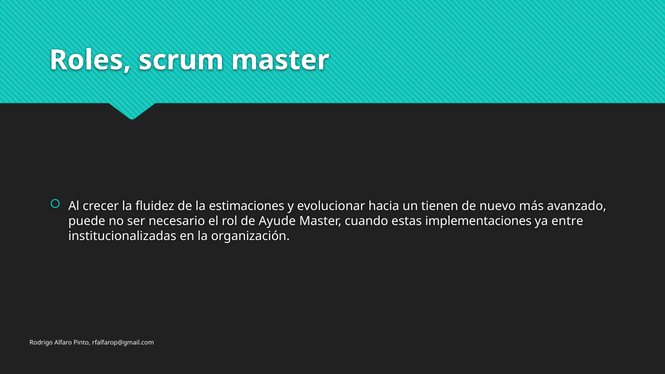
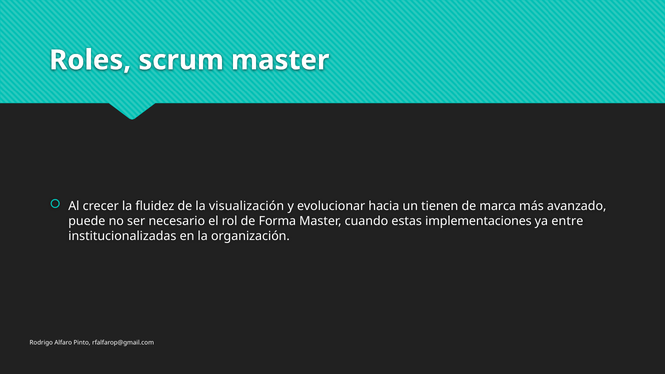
estimaciones: estimaciones -> visualización (247, 206)
nuevo: nuevo -> marca (498, 206)
Ayude: Ayude -> Forma (277, 221)
